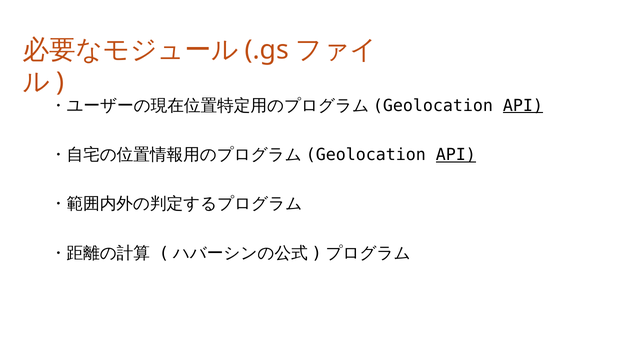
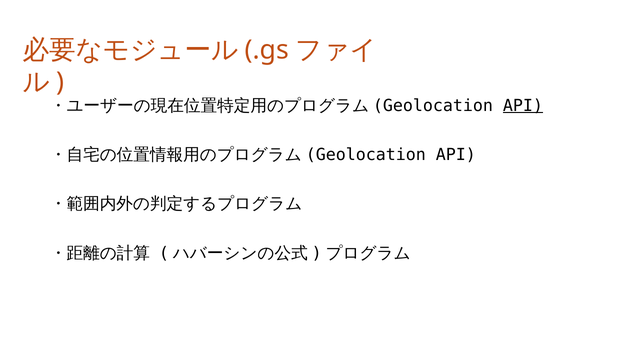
API underline: present -> none (456, 155)
